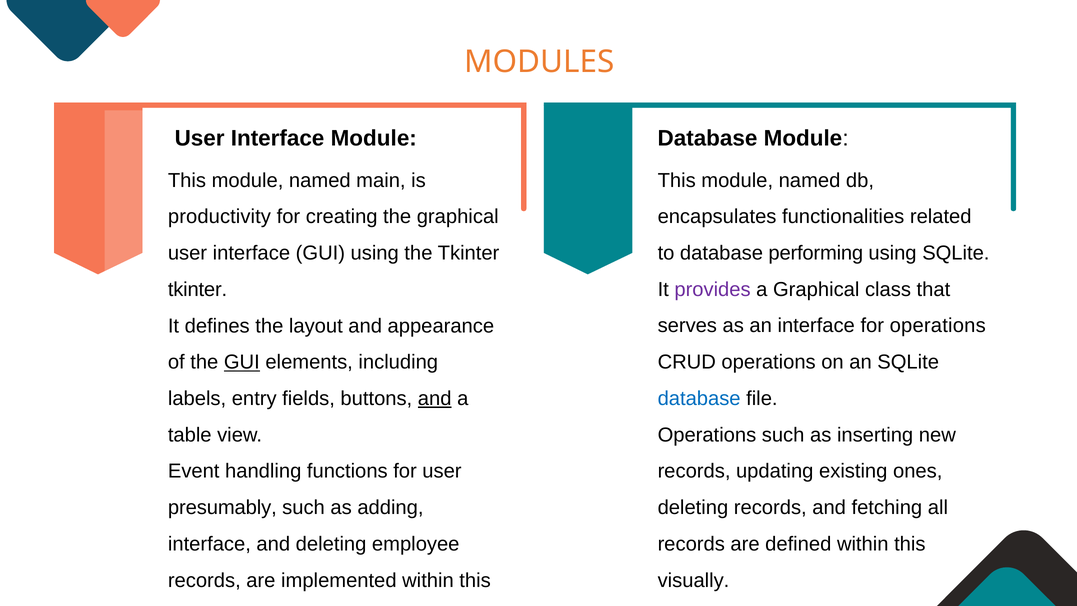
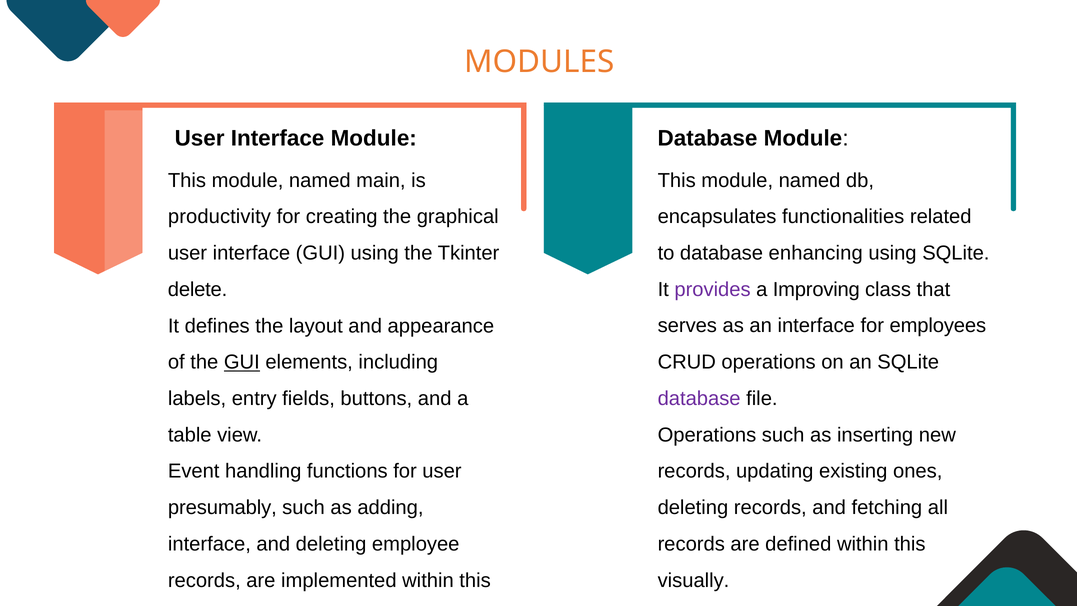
performing: performing -> enhancing (816, 253)
tkinter: tkinter -> delete (198, 289)
a Graphical: Graphical -> Improving (816, 289)
for operations: operations -> employees (938, 326)
and underline: present -> none (435, 398)
database colour: blue -> purple (699, 398)
